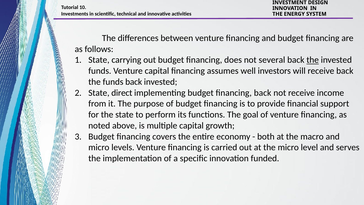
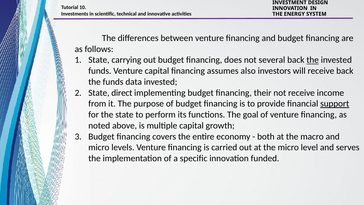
well: well -> also (248, 71)
funds back: back -> data (134, 82)
financing back: back -> their (263, 93)
support underline: none -> present (335, 104)
